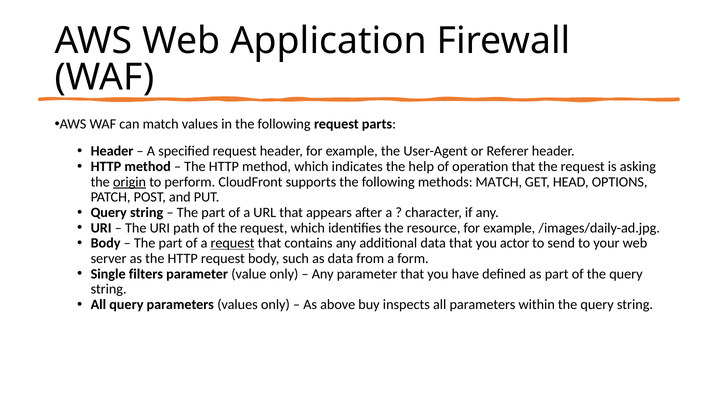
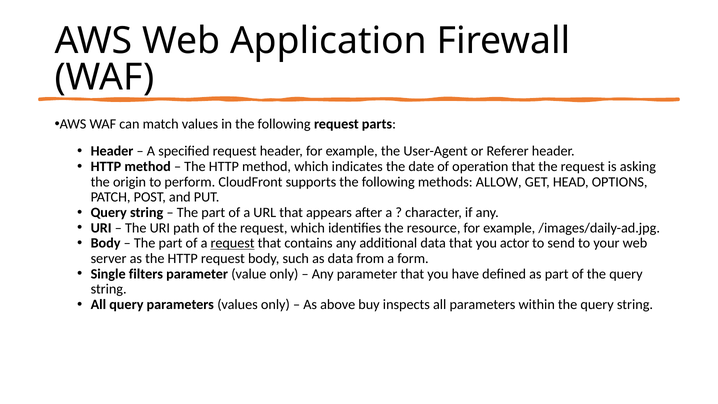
help: help -> date (421, 166)
origin underline: present -> none (130, 182)
methods MATCH: MATCH -> ALLOW (499, 182)
